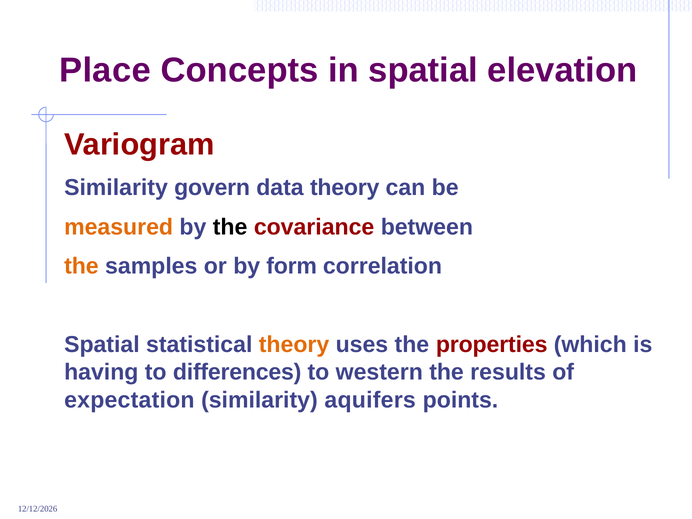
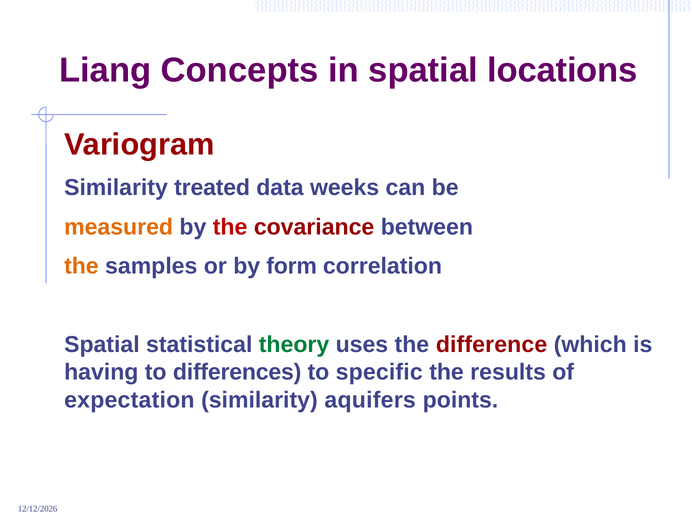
Place: Place -> Liang (105, 70)
elevation: elevation -> locations (562, 70)
govern: govern -> treated (212, 188)
data theory: theory -> weeks (345, 188)
the colour: black -> red (230, 227)
theory colour: orange -> green (294, 345)
properties: properties -> difference (492, 345)
western: western -> specific (379, 372)
